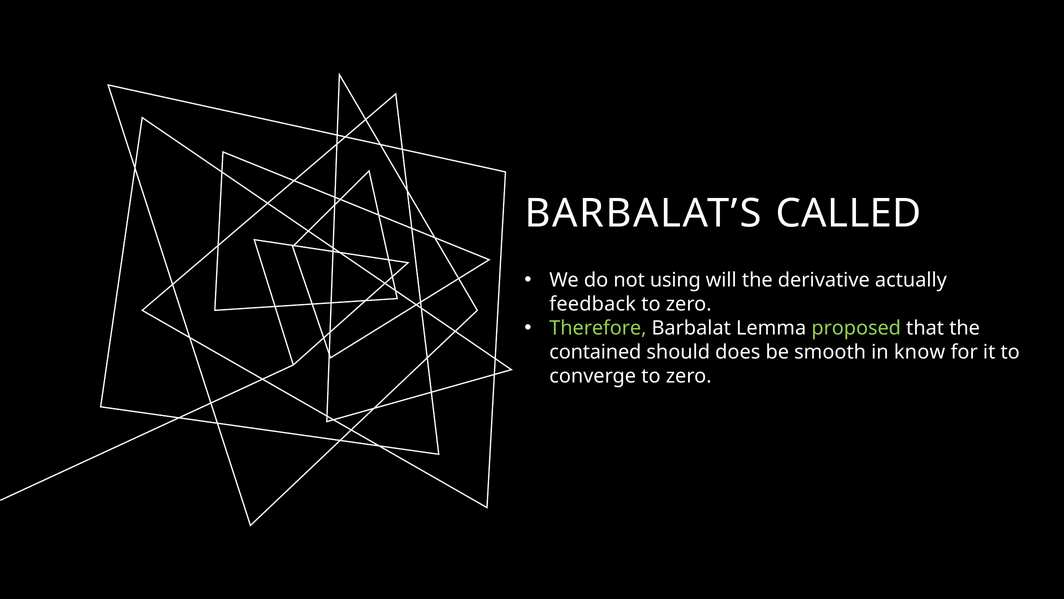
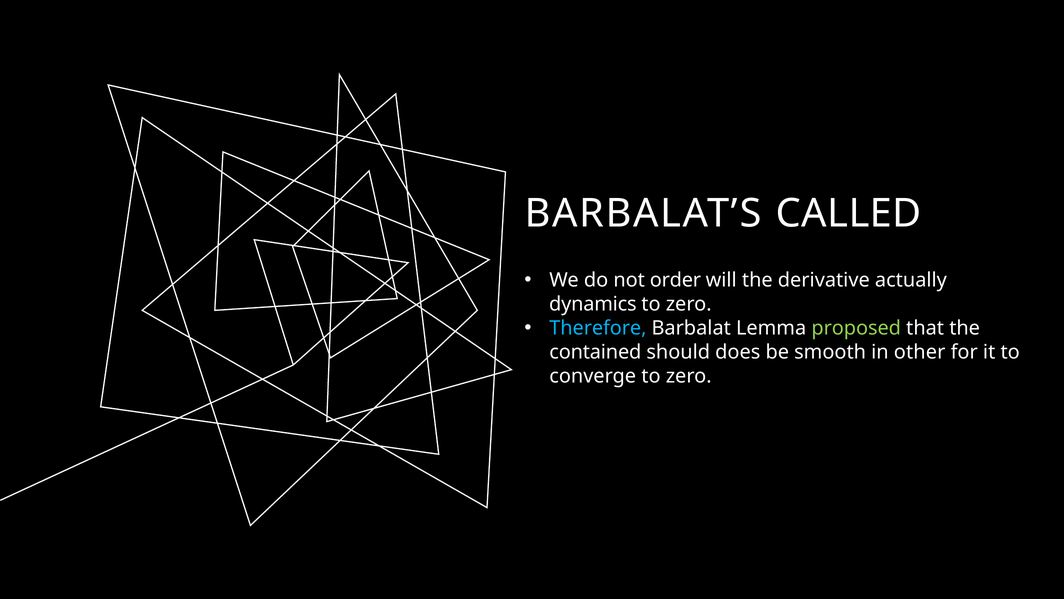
using: using -> order (675, 280)
feedback: feedback -> dynamics (593, 304)
Therefore colour: light green -> light blue (598, 328)
know: know -> other (920, 352)
